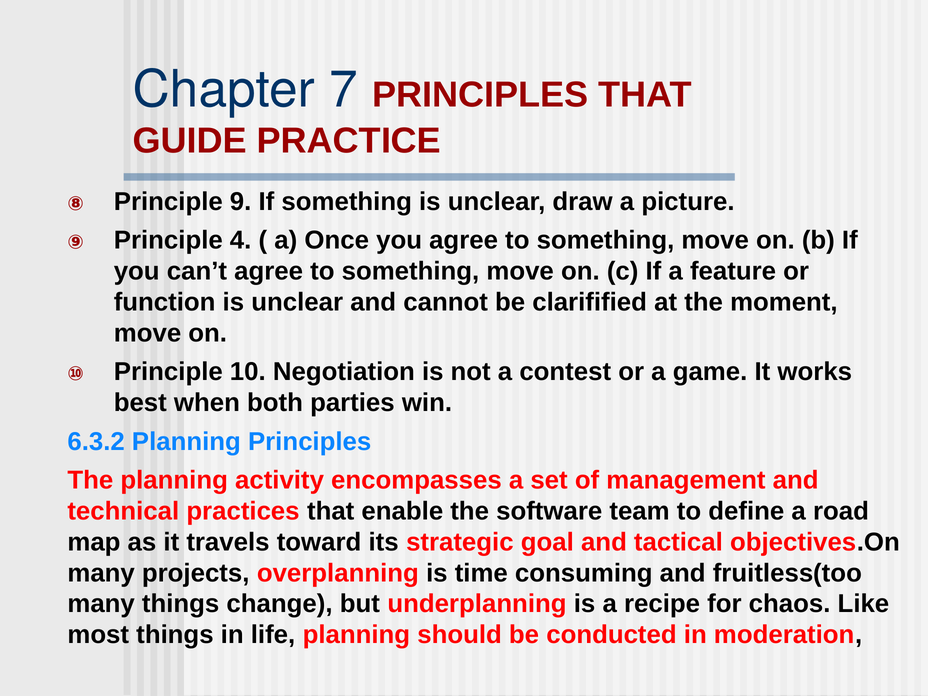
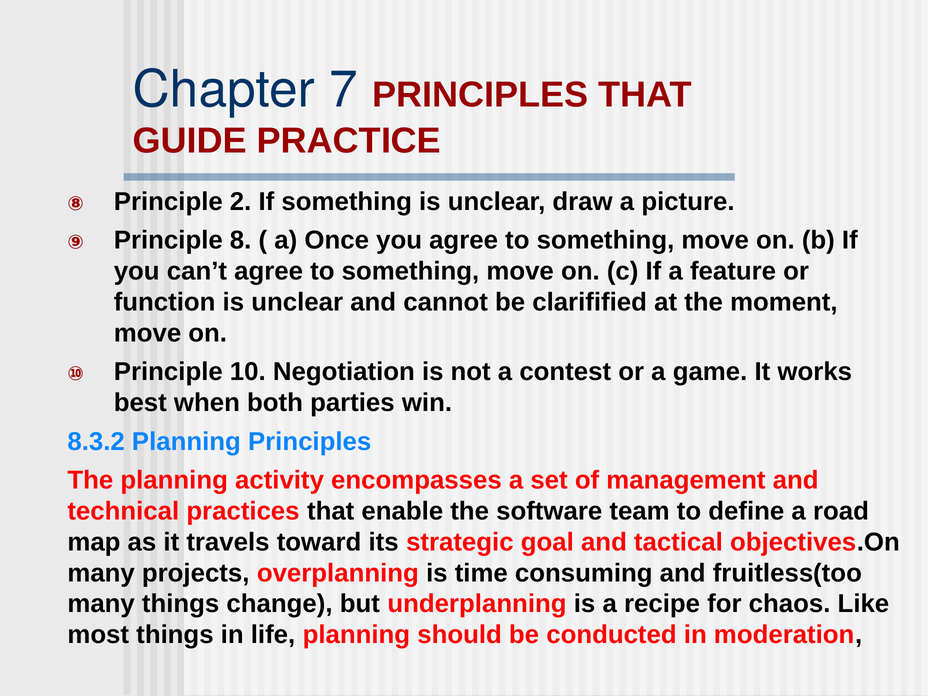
9: 9 -> 2 (241, 202)
4: 4 -> 8 (241, 240)
6.3.2: 6.3.2 -> 8.3.2 (96, 441)
